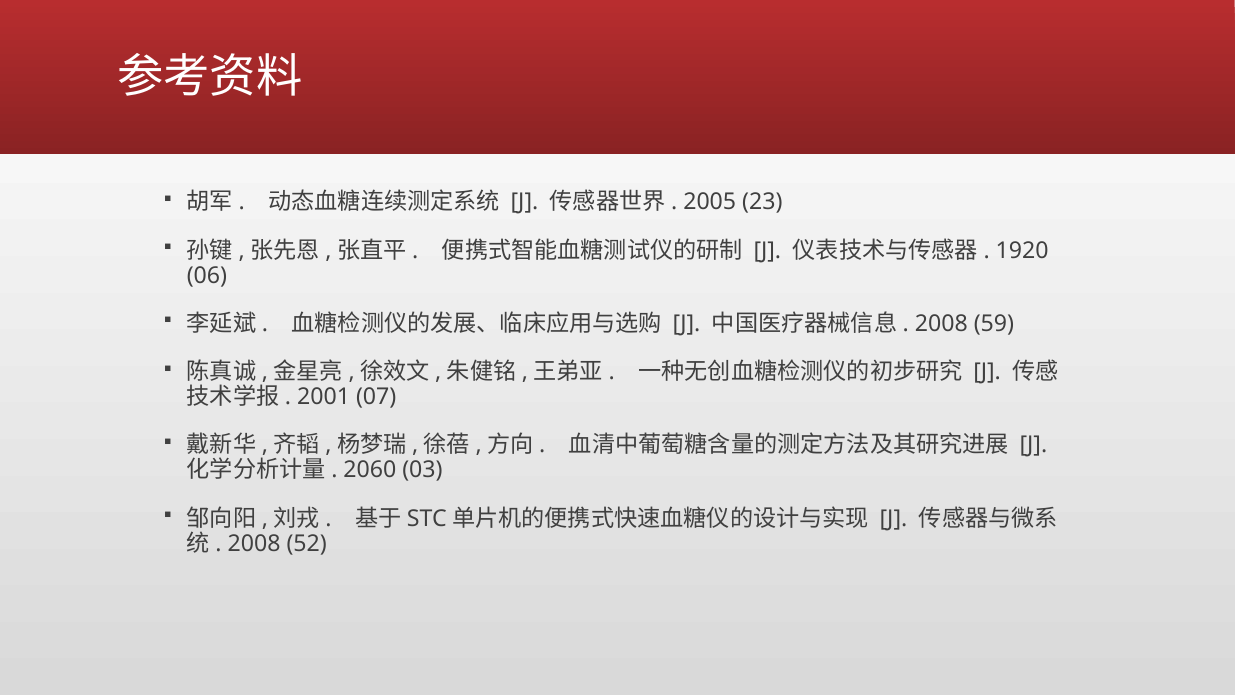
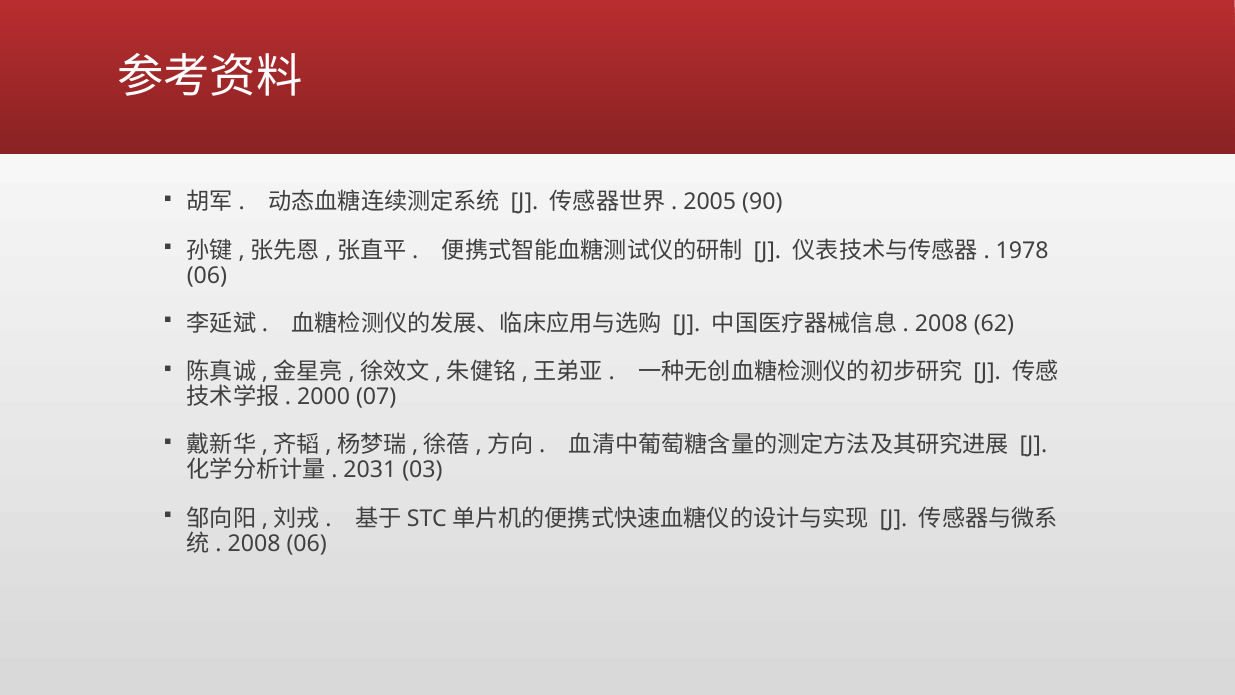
23: 23 -> 90 (762, 202)
1920: 1920 -> 1978 (1022, 250)
59: 59 -> 62 (994, 324)
2001: 2001 -> 2000 (324, 397)
2060: 2060 -> 2031 (370, 470)
2008 52: 52 -> 06 (307, 543)
